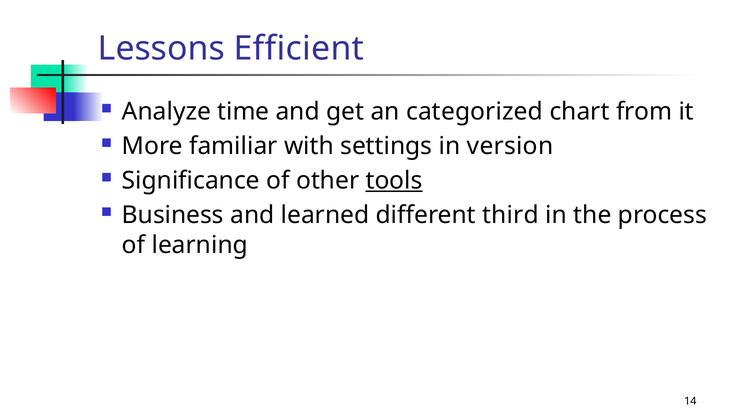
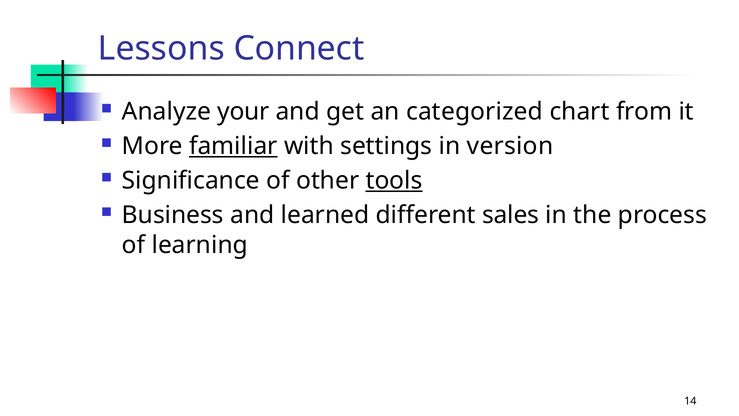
Efficient: Efficient -> Connect (299, 49)
time: time -> your (243, 112)
familiar underline: none -> present (233, 146)
third: third -> sales (511, 215)
